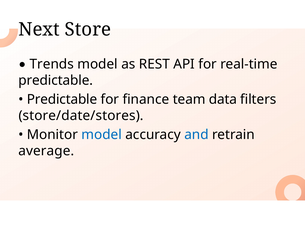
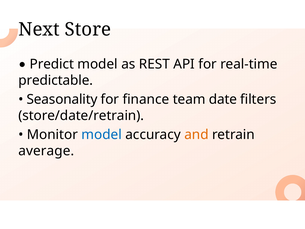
Trends: Trends -> Predict (52, 64)
Predictable: Predictable -> Seasonality (62, 99)
data: data -> date (223, 99)
store/date/stores: store/date/stores -> store/date/retrain (81, 116)
and colour: blue -> orange (196, 135)
